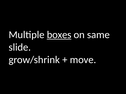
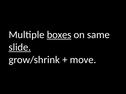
slide underline: none -> present (20, 47)
